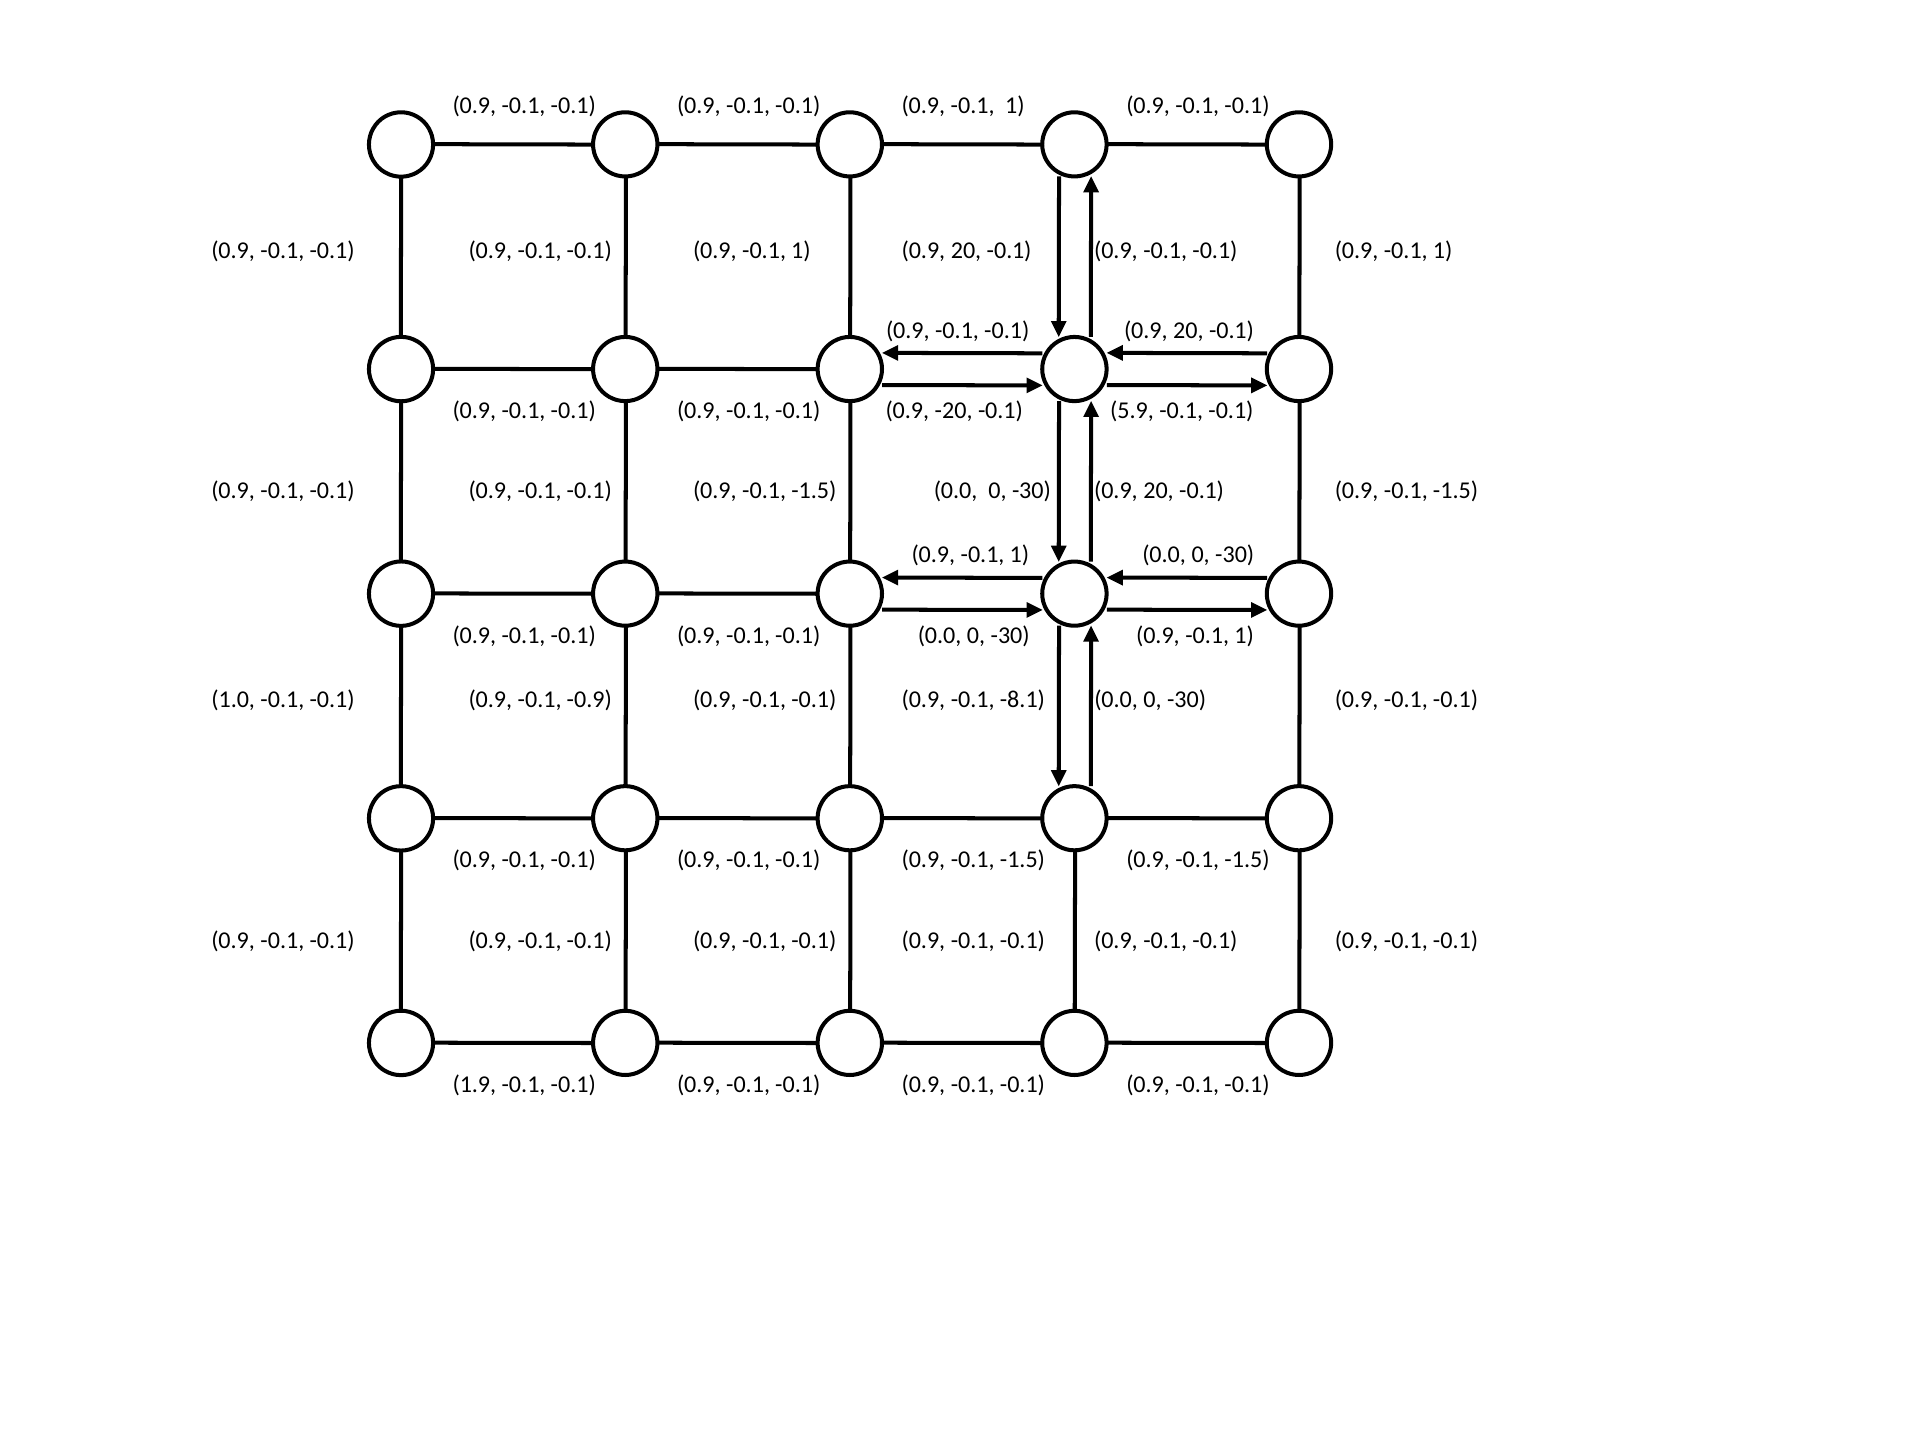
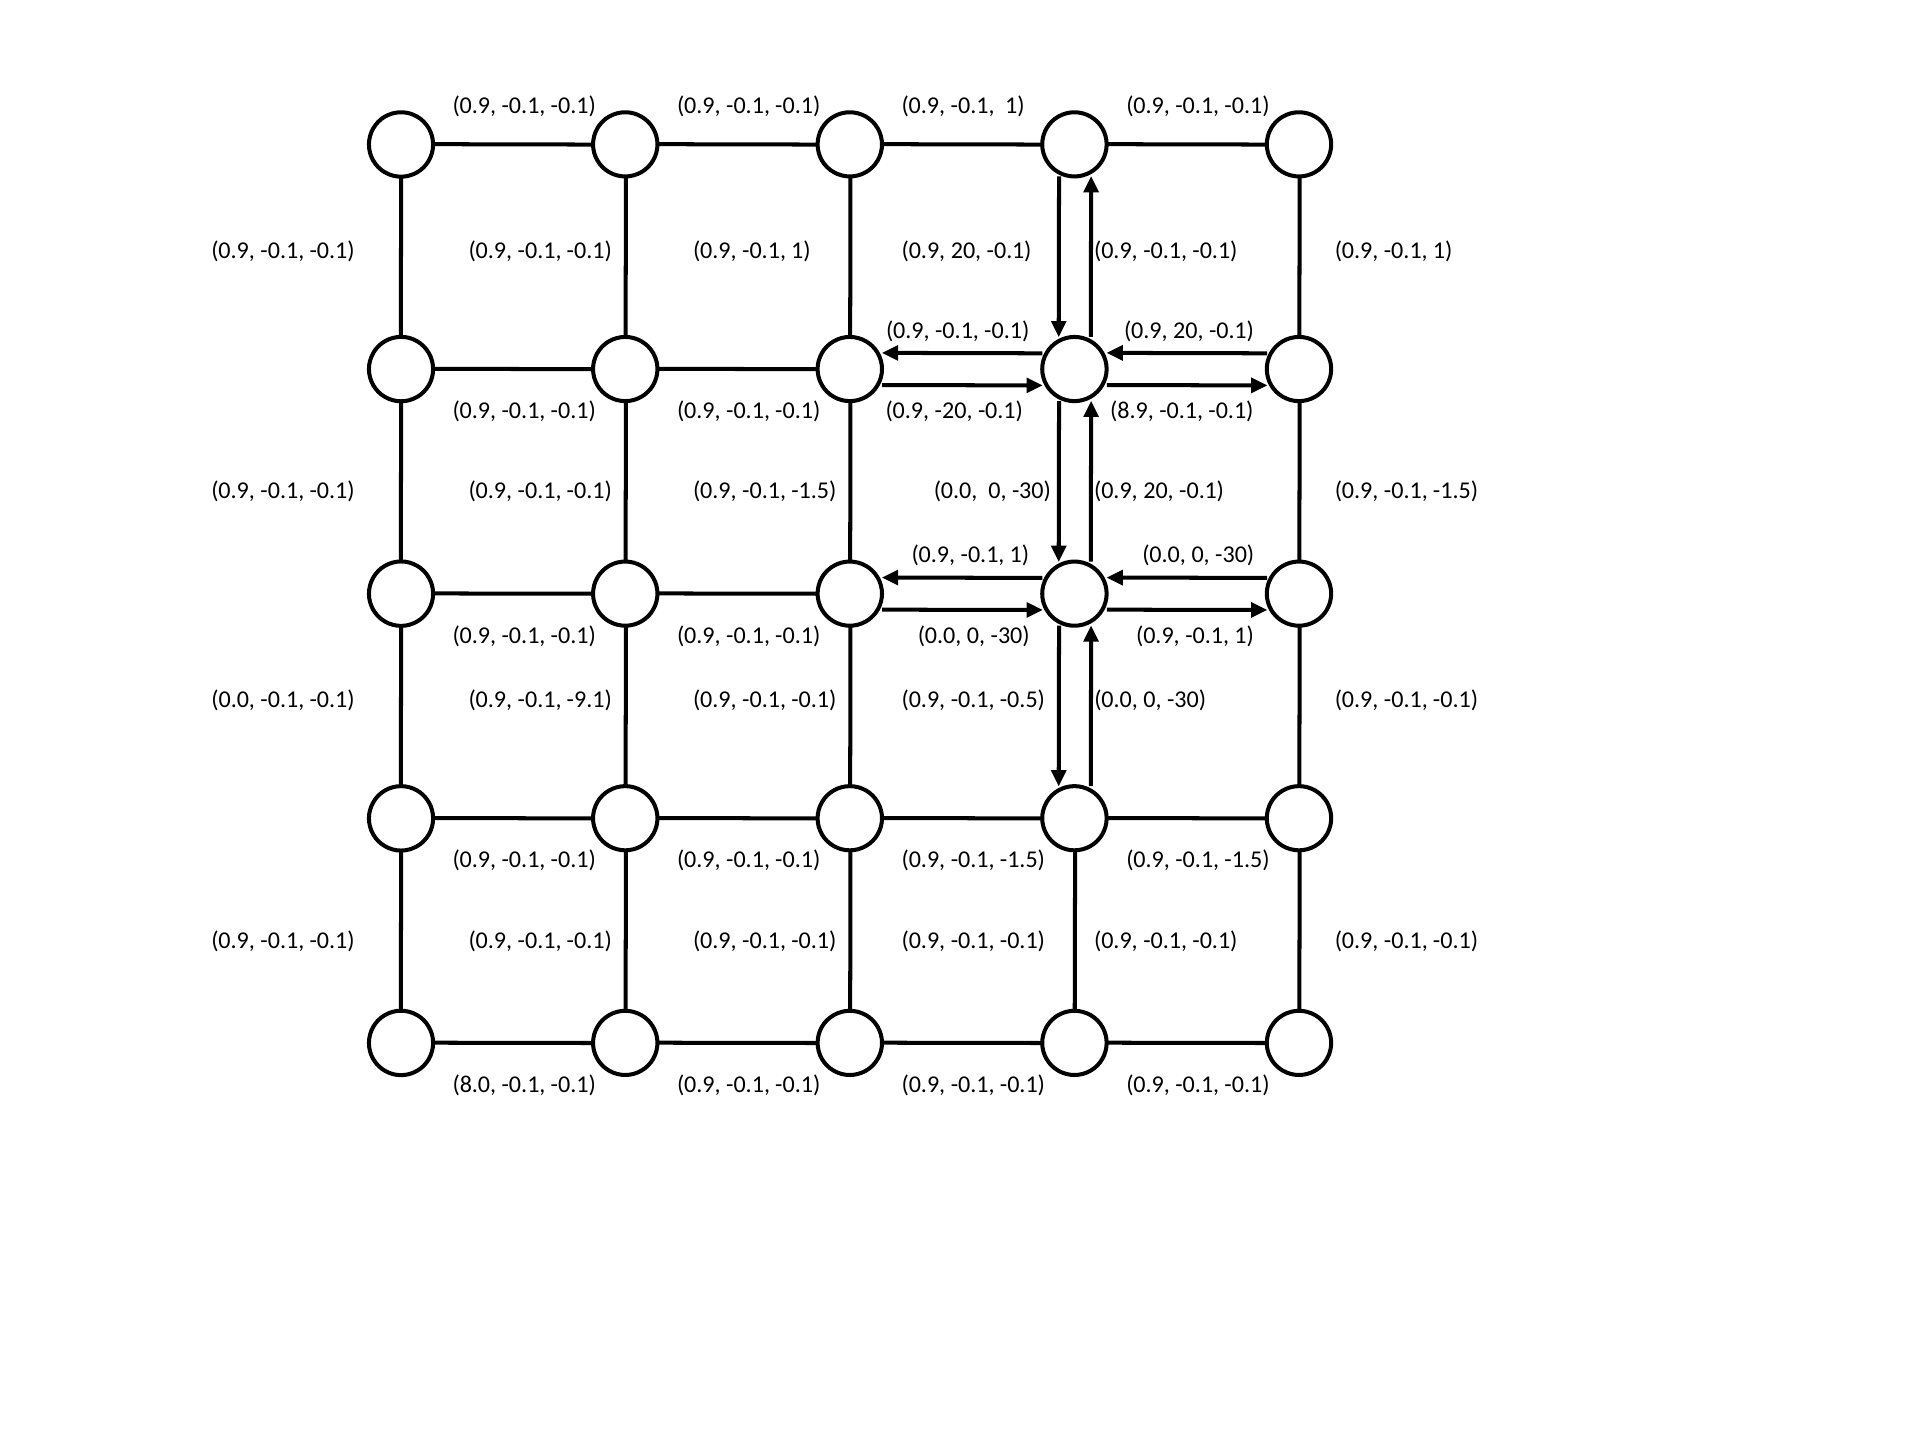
5.9: 5.9 -> 8.9 (1132, 411)
1.0: 1.0 -> 0.0 (233, 699)
-0.9: -0.9 -> -9.1 (589, 699)
-8.1: -8.1 -> -0.5 (1022, 699)
1.9: 1.9 -> 8.0 (474, 1084)
